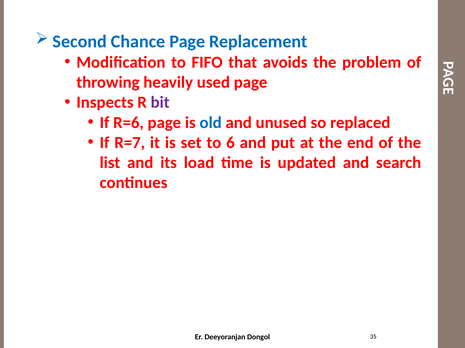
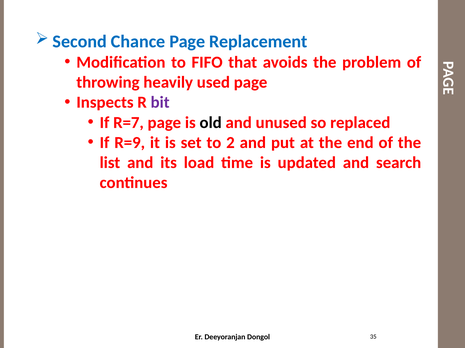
R=6: R=6 -> R=7 (128, 123)
old colour: blue -> black (211, 123)
R=7: R=7 -> R=9 (130, 143)
6: 6 -> 2 (230, 143)
